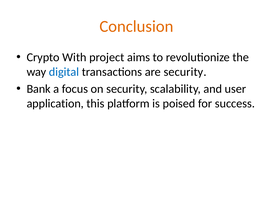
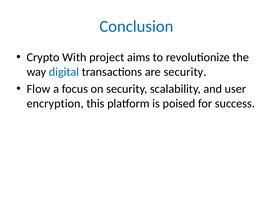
Conclusion colour: orange -> blue (136, 26)
Bank: Bank -> Flow (39, 89)
application: application -> encryption (55, 103)
